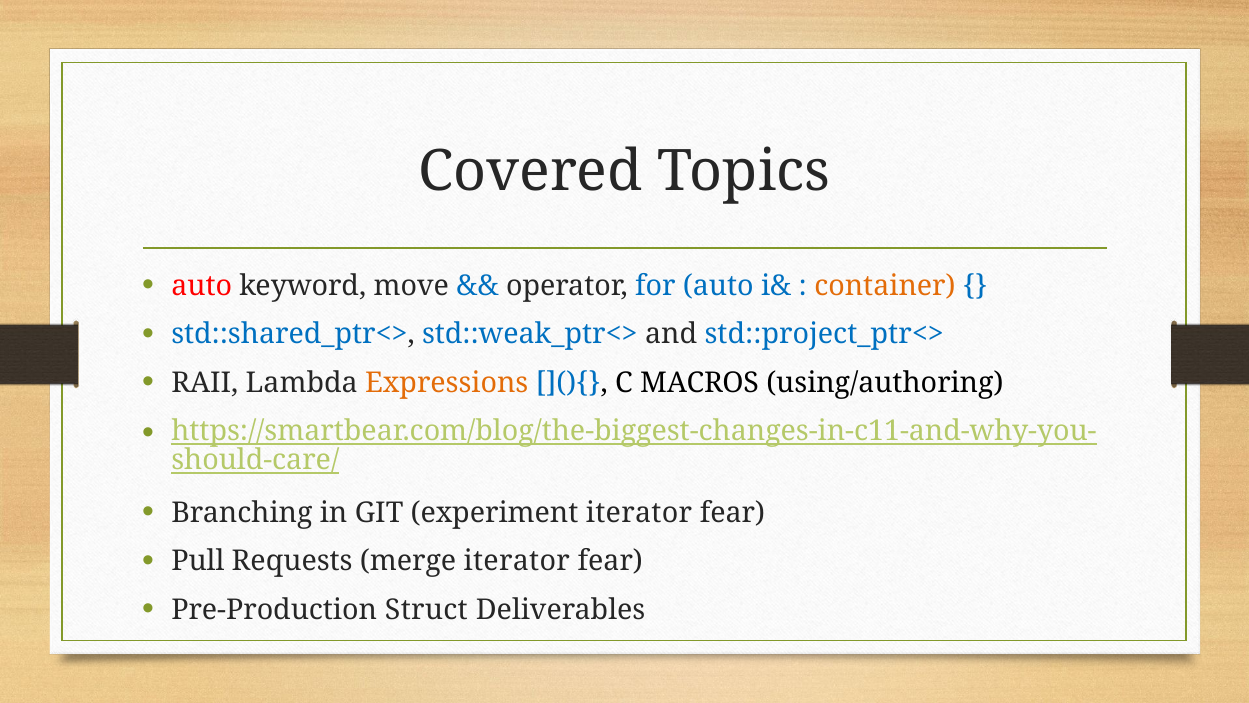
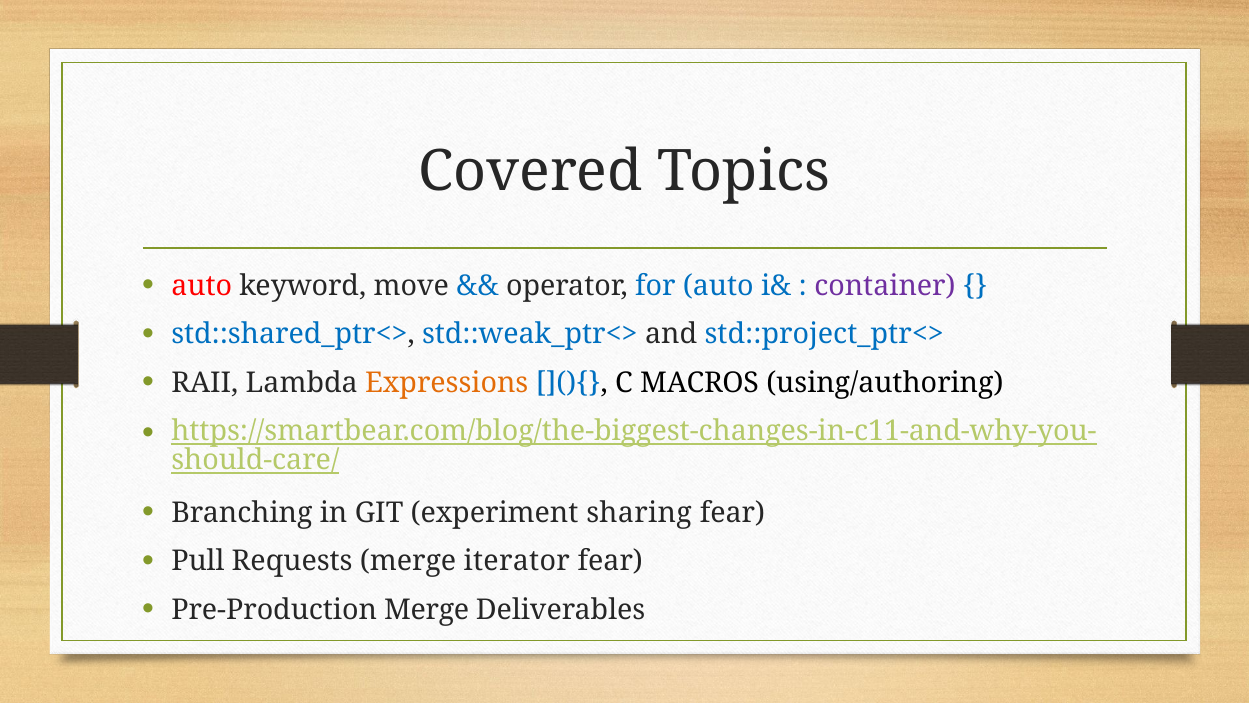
container colour: orange -> purple (885, 286)
experiment iterator: iterator -> sharing (639, 513)
Pre-Production Struct: Struct -> Merge (427, 609)
